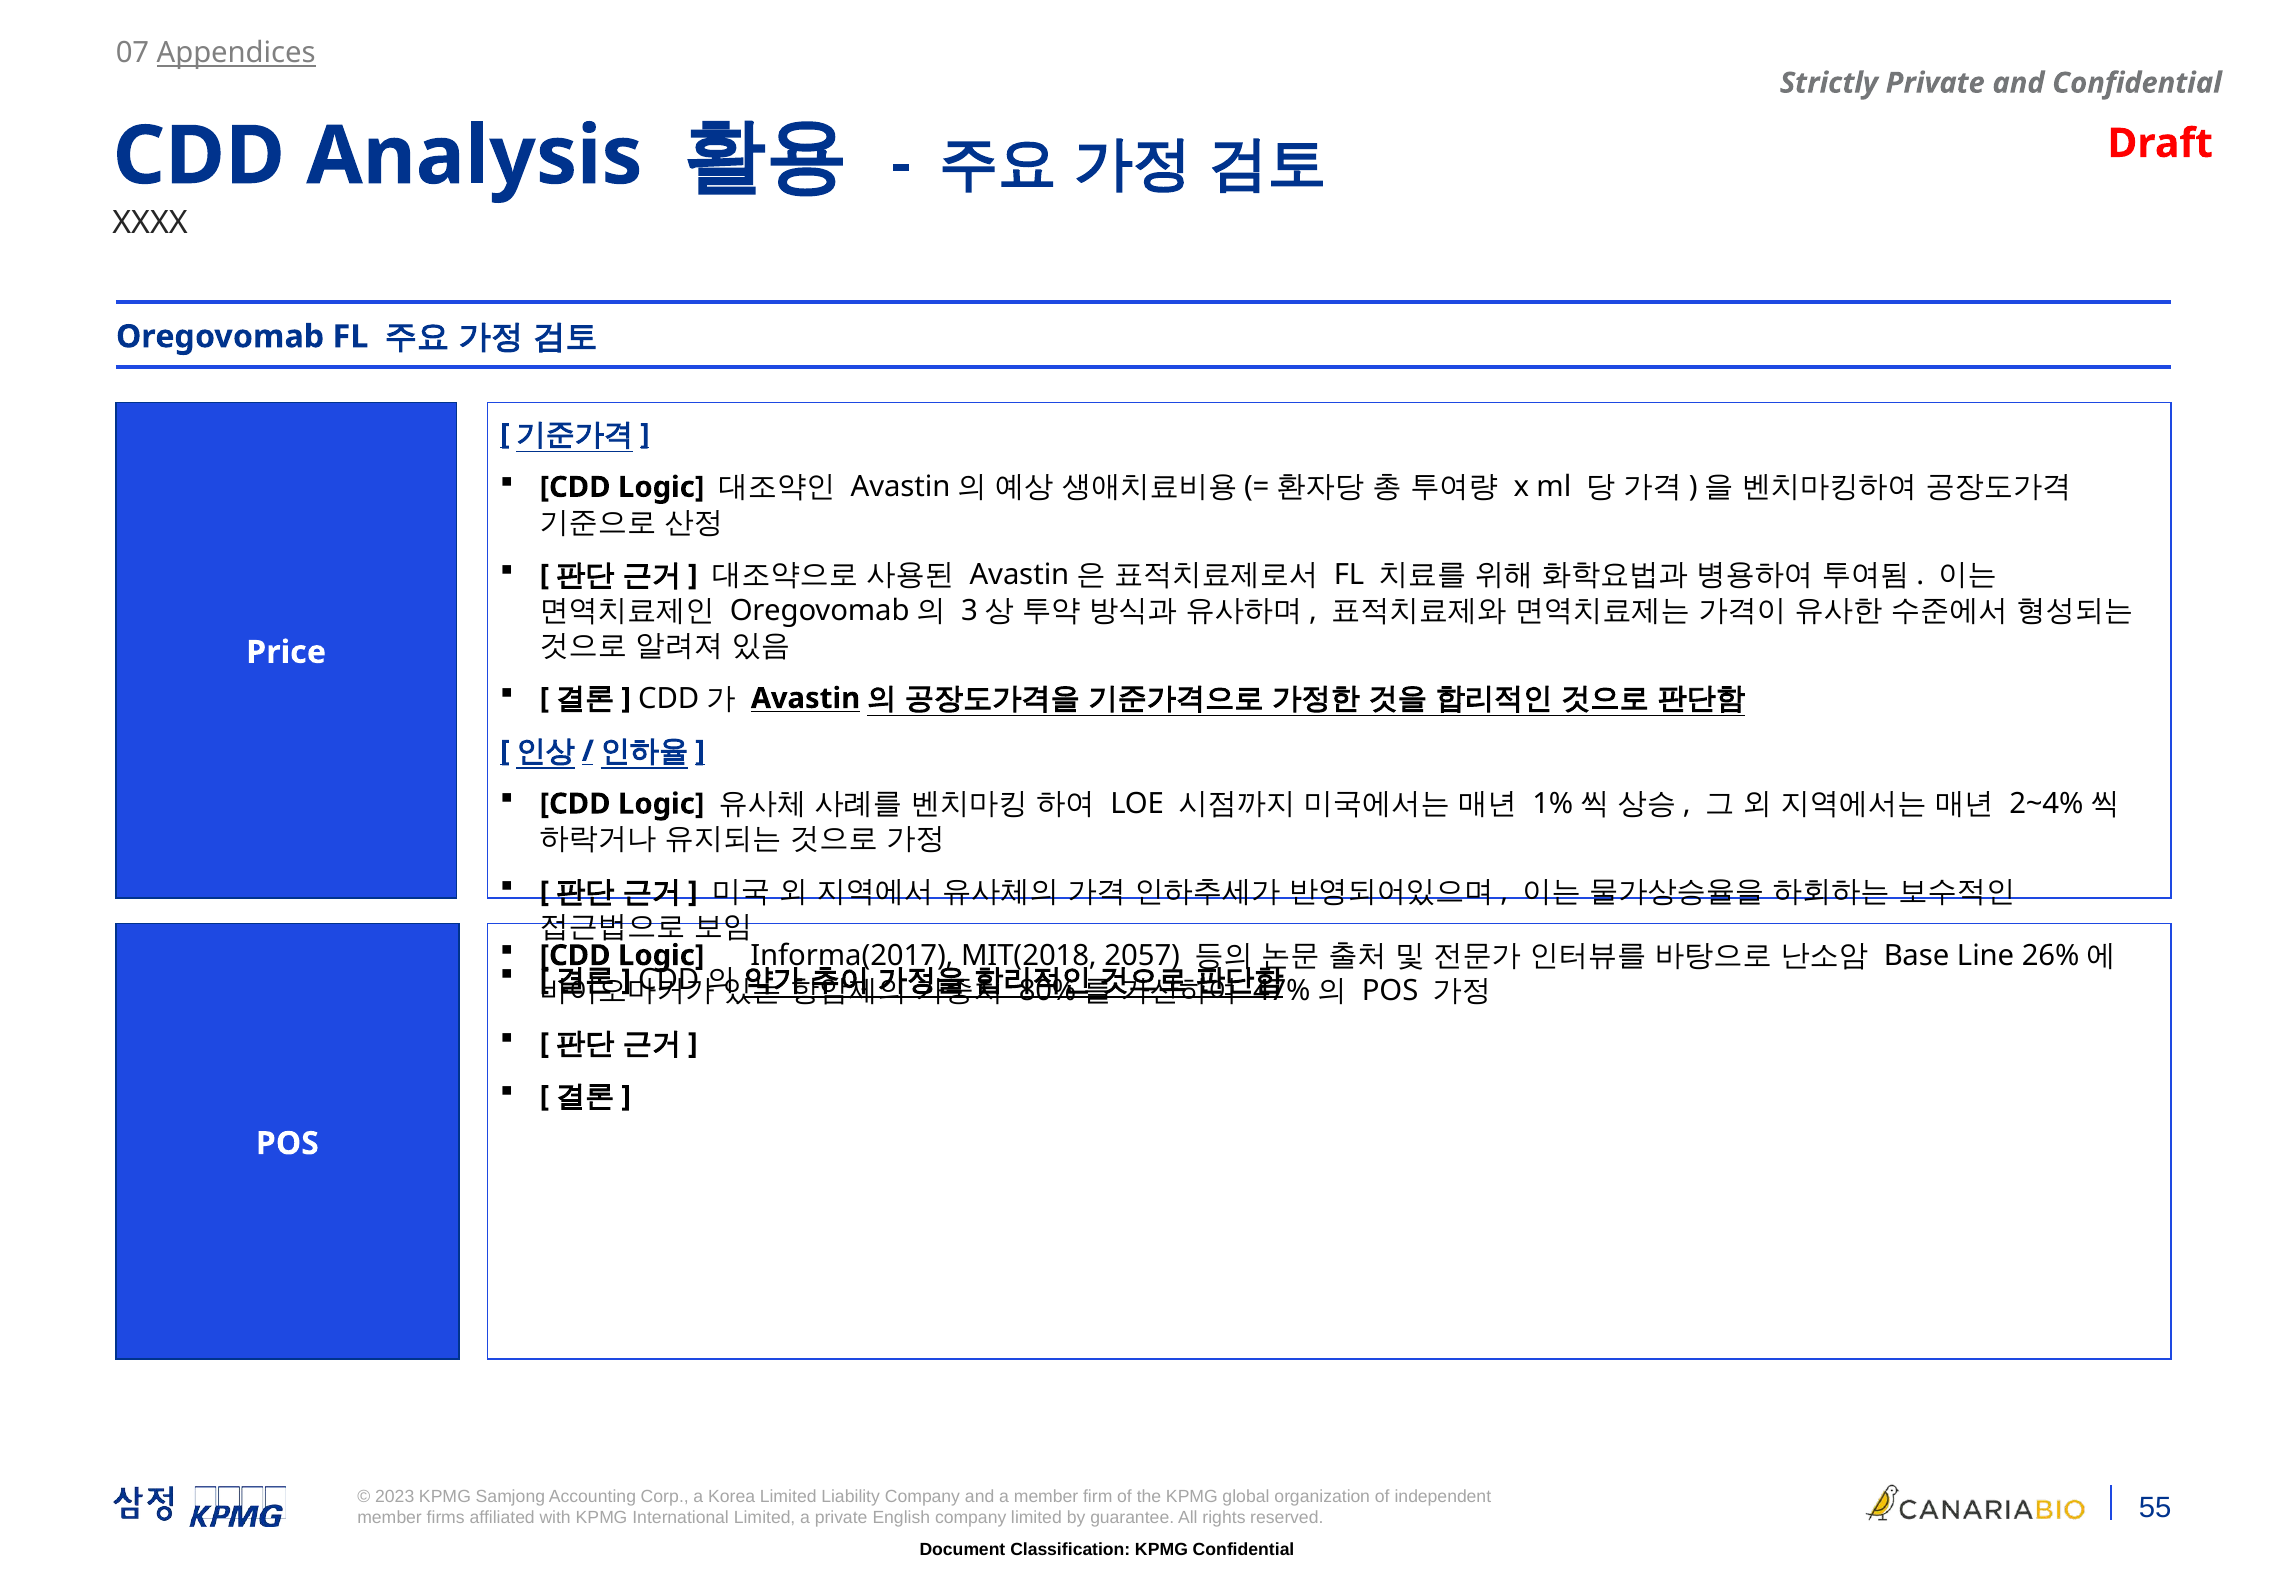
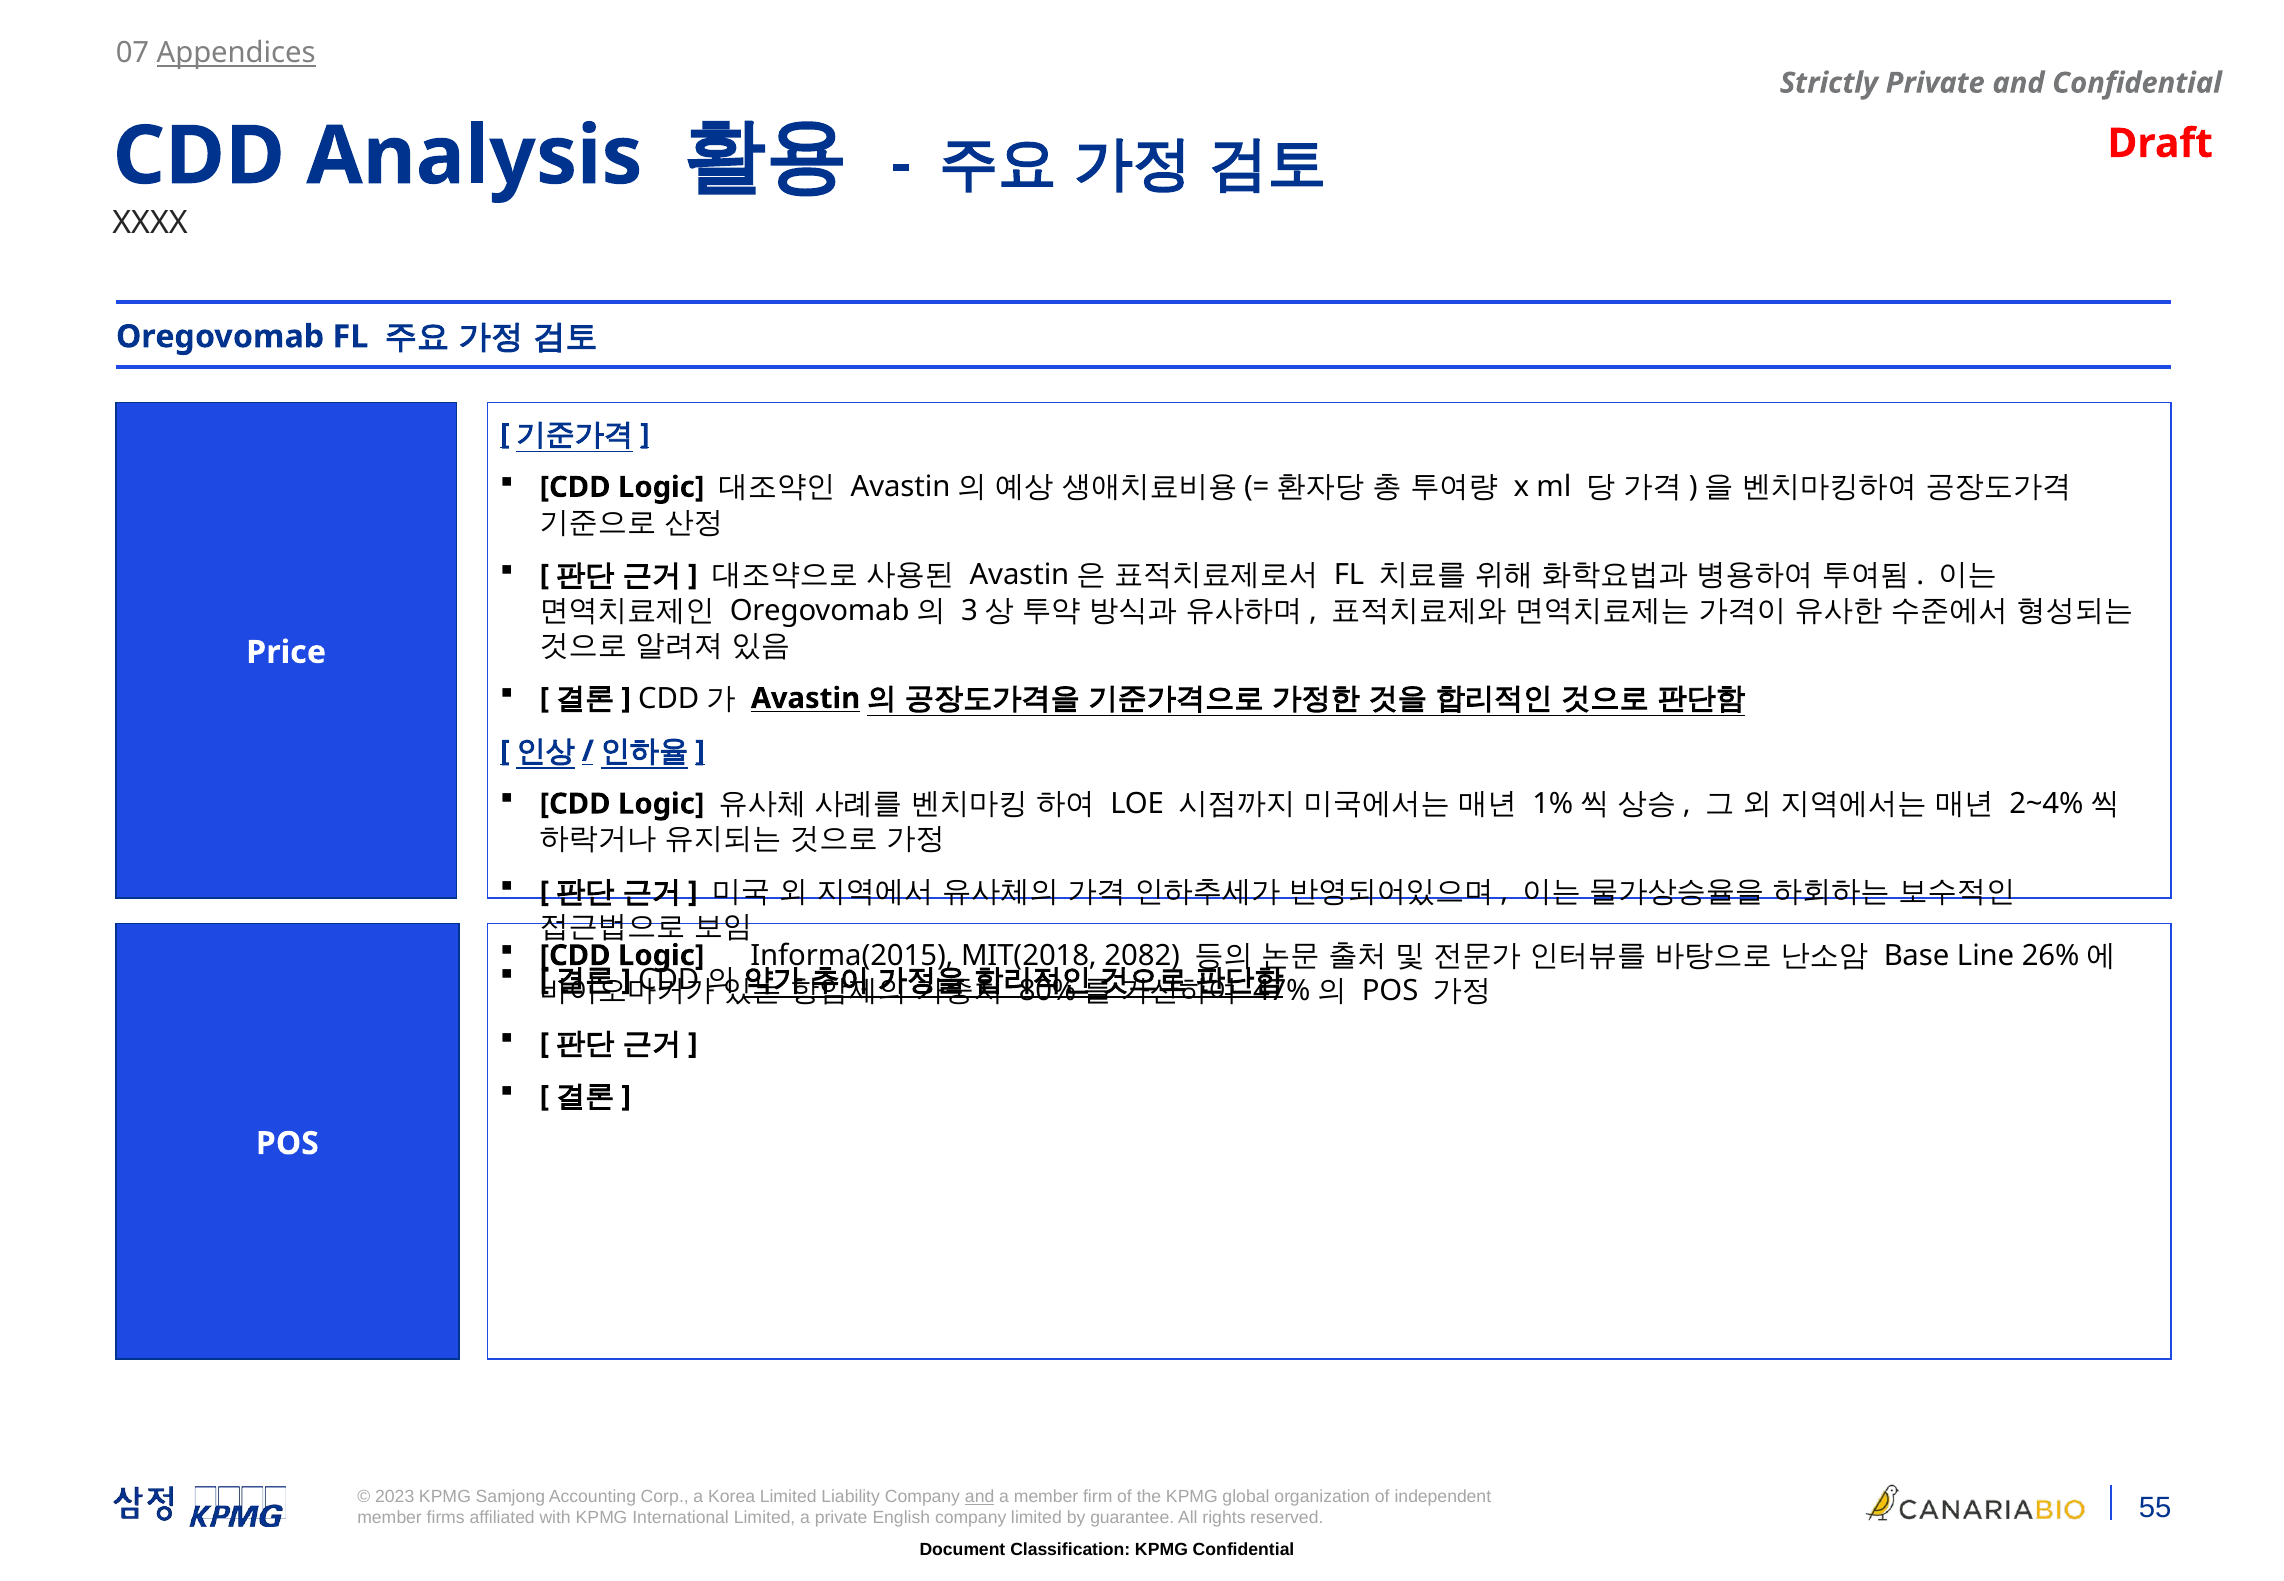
Informa(2017: Informa(2017 -> Informa(2015 (852, 956)
2057: 2057 -> 2082 (1142, 956)
and underline: none -> present (980, 1497)
